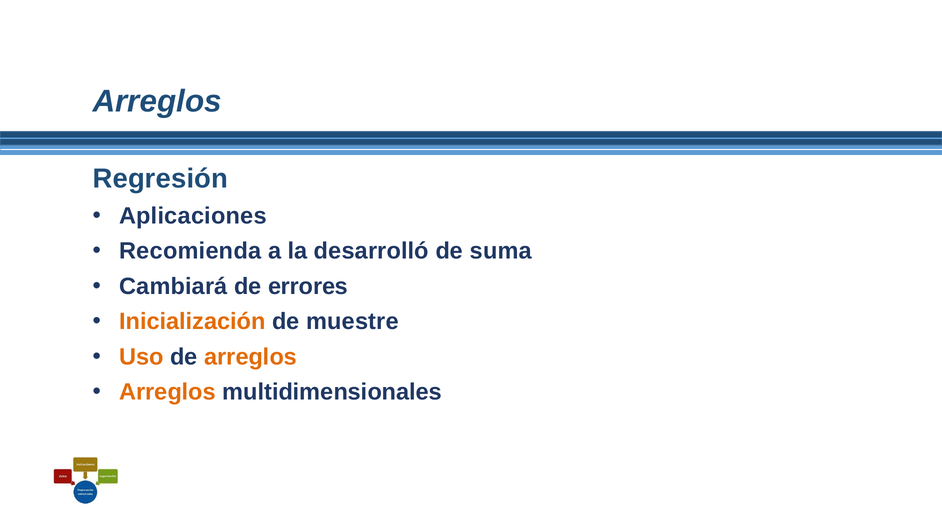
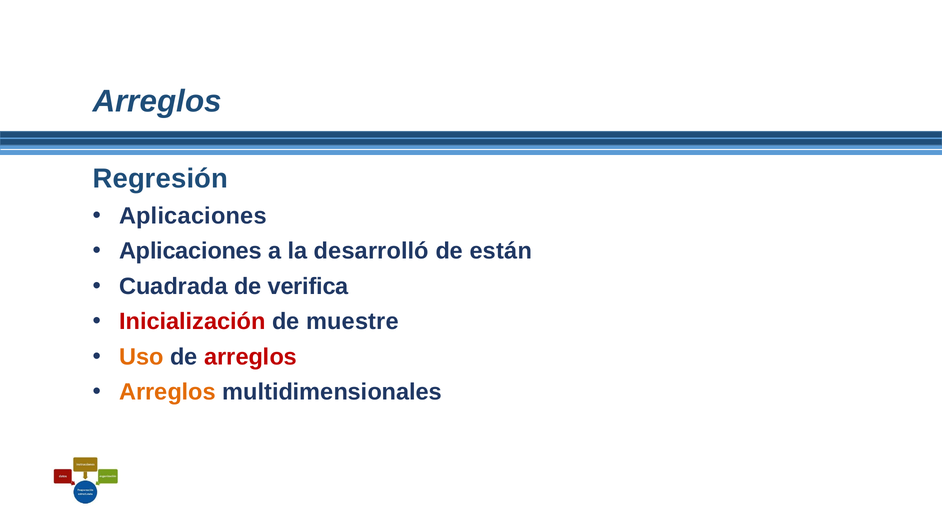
Recomienda: Recomienda -> Aplicaciones (190, 251)
suma: suma -> están (501, 251)
Cambiará: Cambiará -> Cuadrada (173, 286)
errores: errores -> verifica (308, 286)
Inicialización colour: orange -> red (192, 322)
arreglos colour: orange -> red (251, 357)
